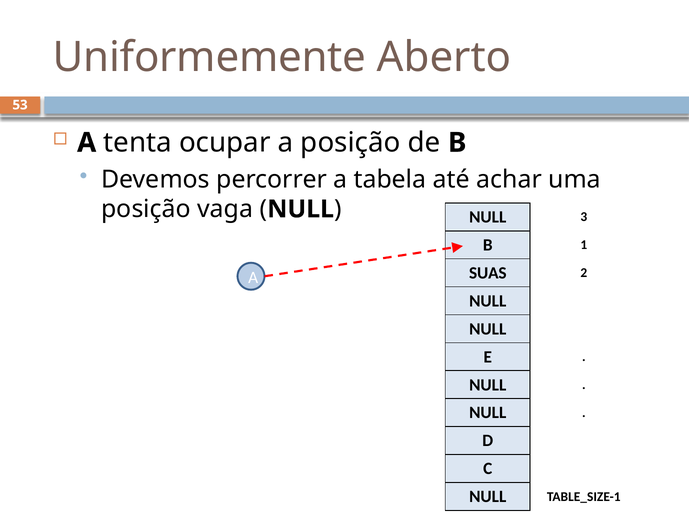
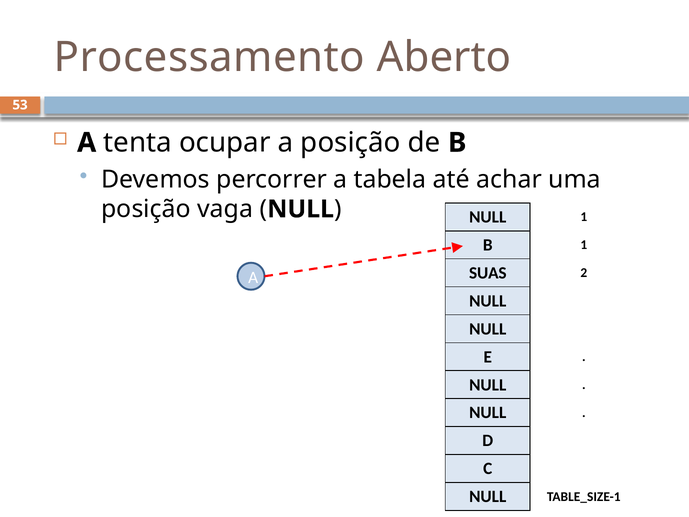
Uniformemente: Uniformemente -> Processamento (209, 57)
NULL 3: 3 -> 1 (584, 217)
